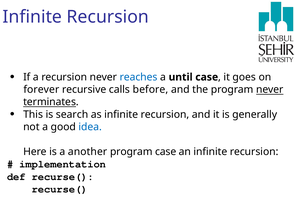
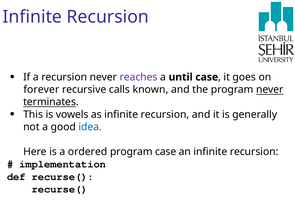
reaches colour: blue -> purple (139, 77)
before: before -> known (151, 89)
search: search -> vowels (72, 114)
another: another -> ordered (88, 151)
